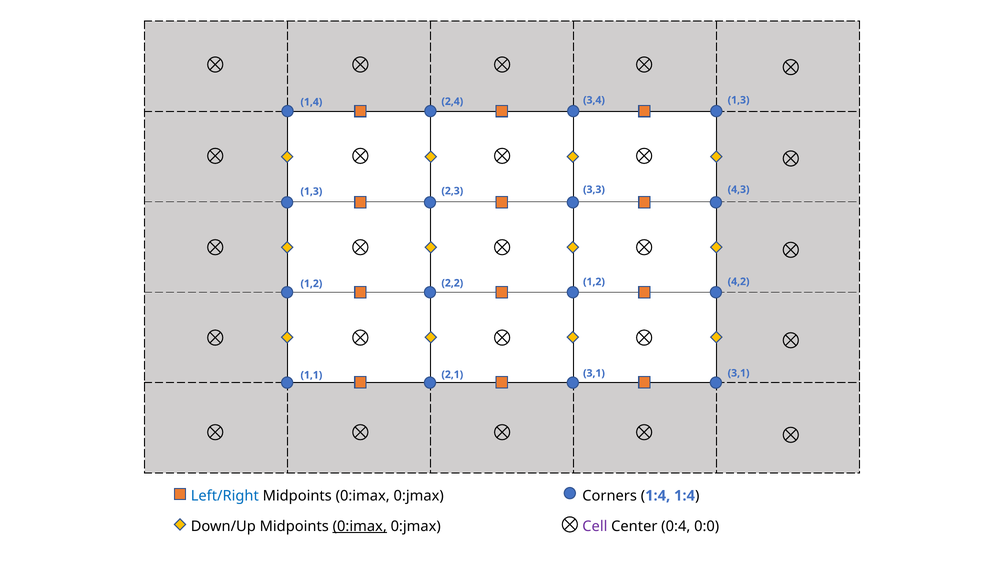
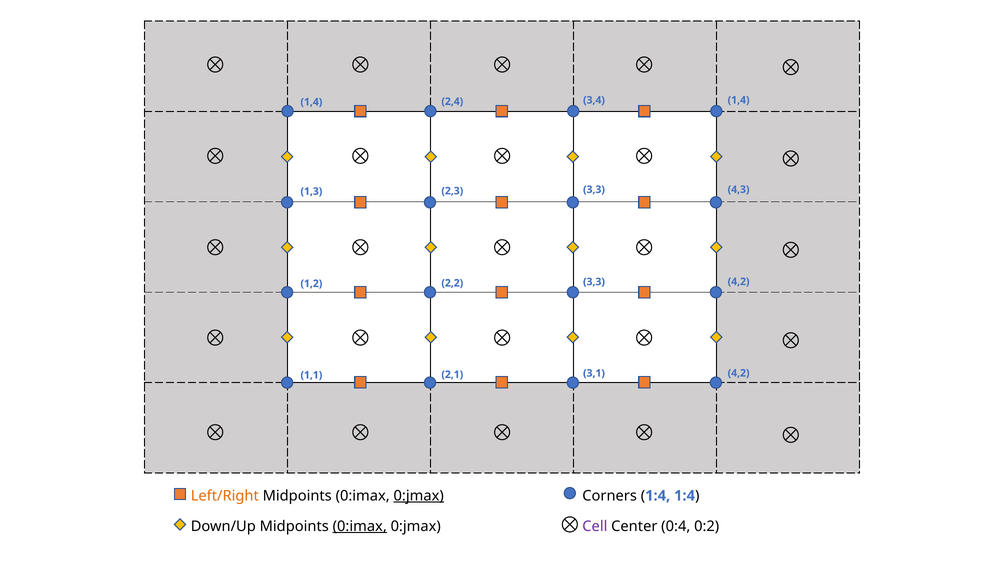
1,3: 1,3 -> 1,4 (739, 100)
1,2: 1,2 -> 3,3 (594, 282)
3,1: 3,1 -> 4,2 (739, 373)
Left/Right colour: blue -> orange (225, 495)
0:jmax underline: none -> present (419, 495)
0:0: 0:0 -> 0:2 (707, 526)
